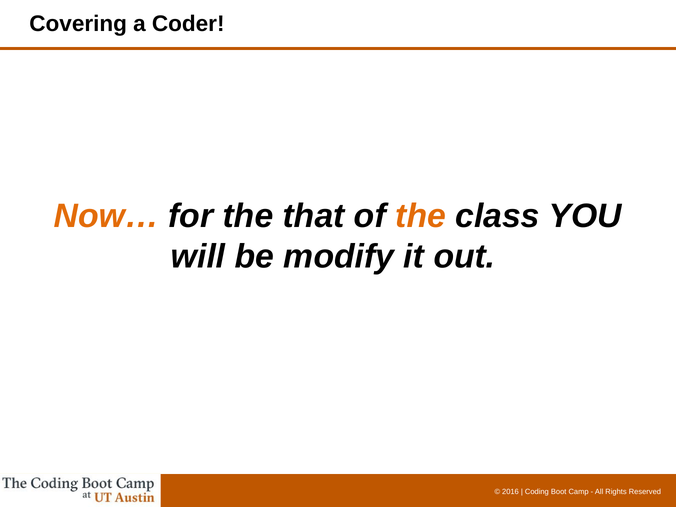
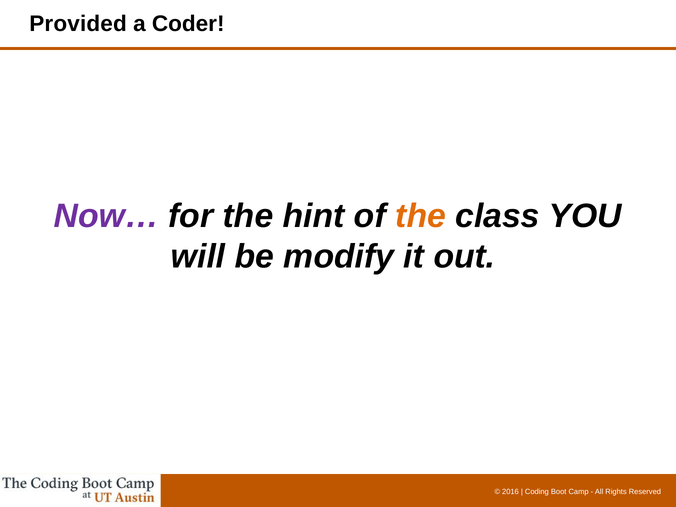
Covering: Covering -> Provided (78, 24)
Now… colour: orange -> purple (106, 216)
that: that -> hint (314, 216)
